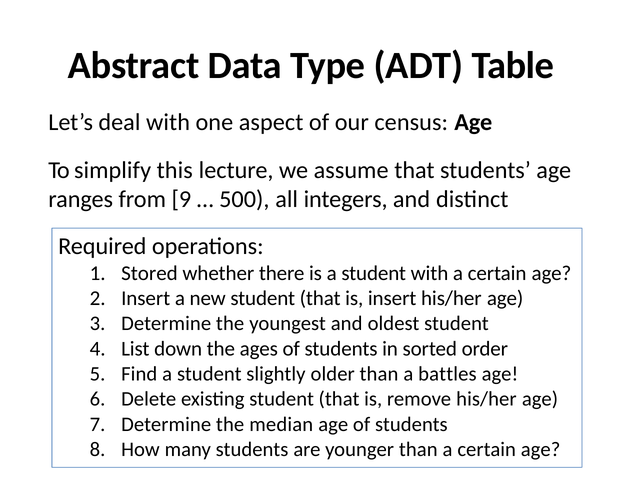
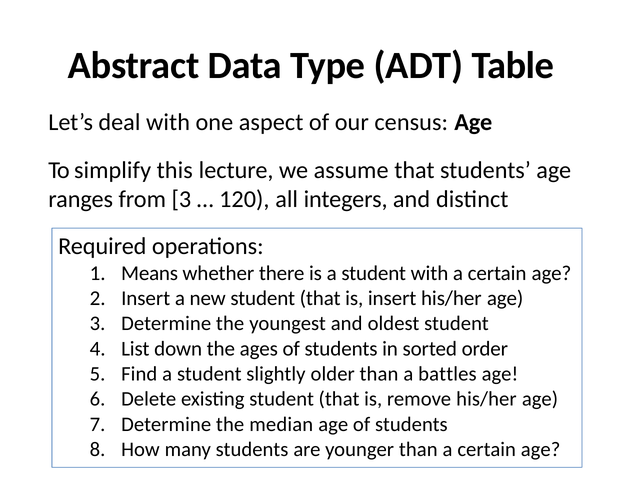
from 9: 9 -> 3 (181, 199)
500: 500 -> 120 (244, 199)
Stored: Stored -> Means (150, 273)
